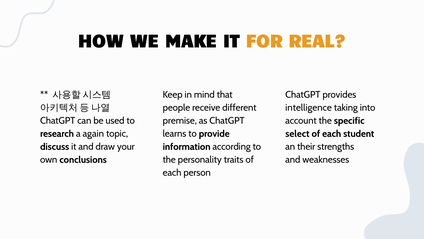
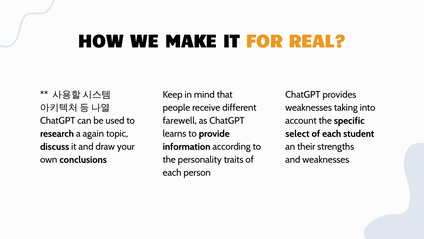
intelligence: intelligence -> weaknesses (309, 107)
premise: premise -> farewell (180, 120)
